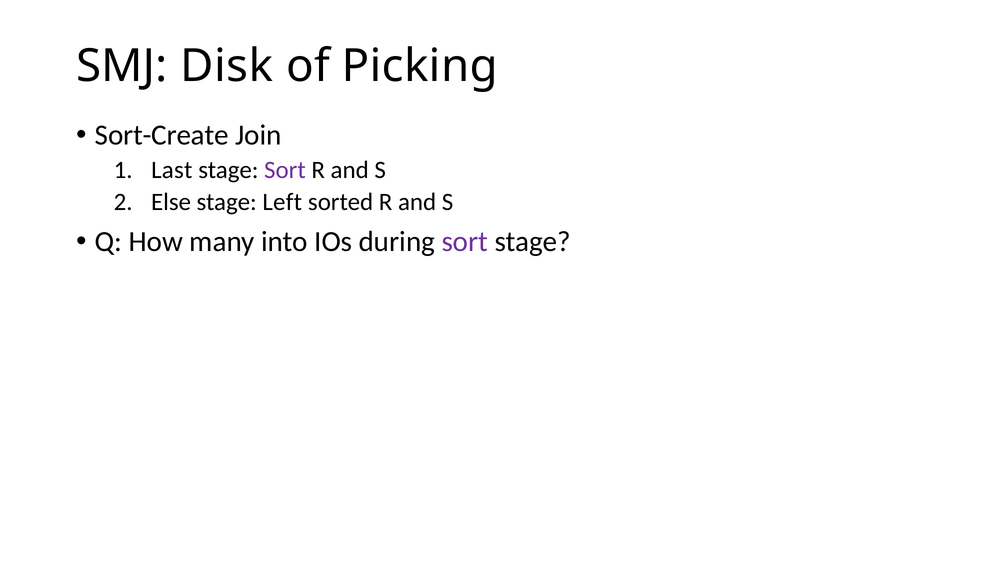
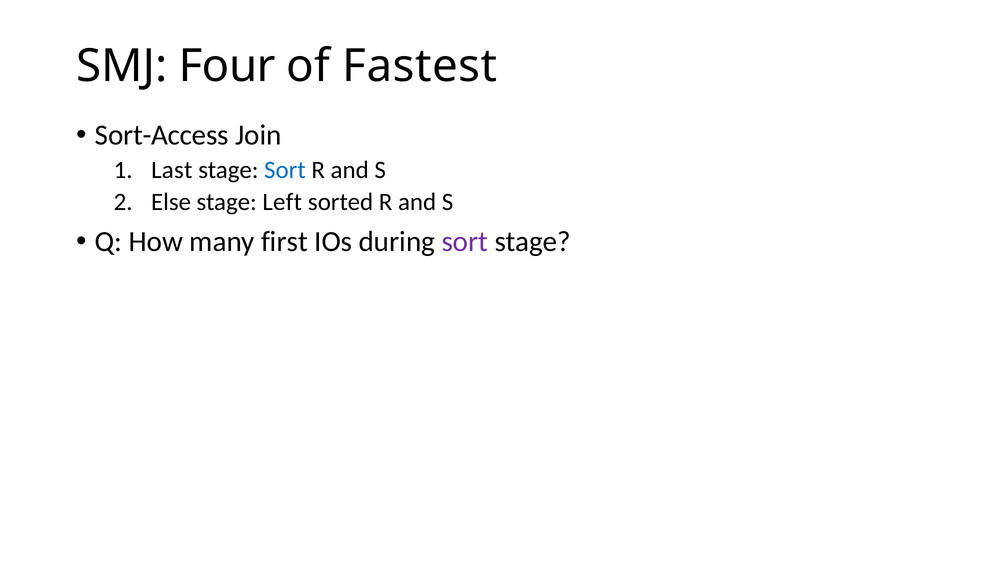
Disk: Disk -> Four (227, 66)
Picking: Picking -> Fastest (420, 66)
Sort-Create: Sort-Create -> Sort-Access (162, 135)
Sort colour: purple -> blue (285, 170)
into: into -> first (284, 242)
